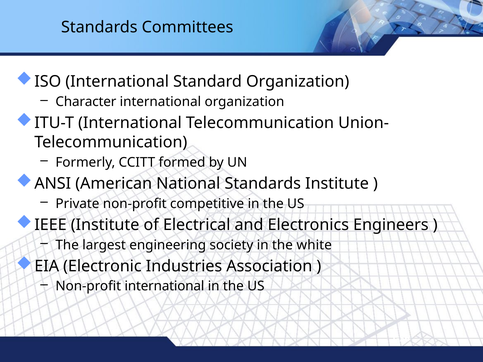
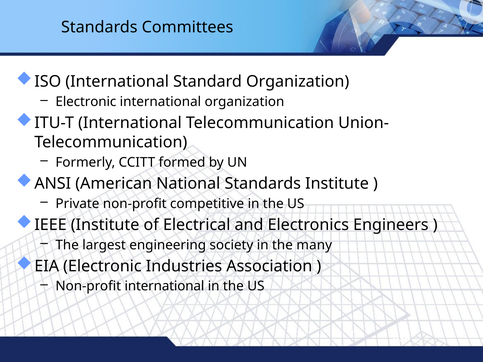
Character: Character -> Electronic (86, 102)
white: white -> many (314, 245)
